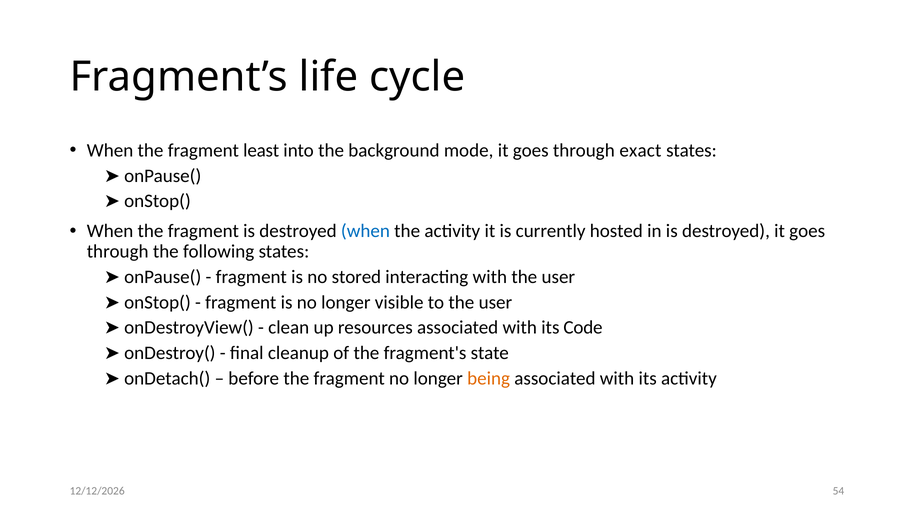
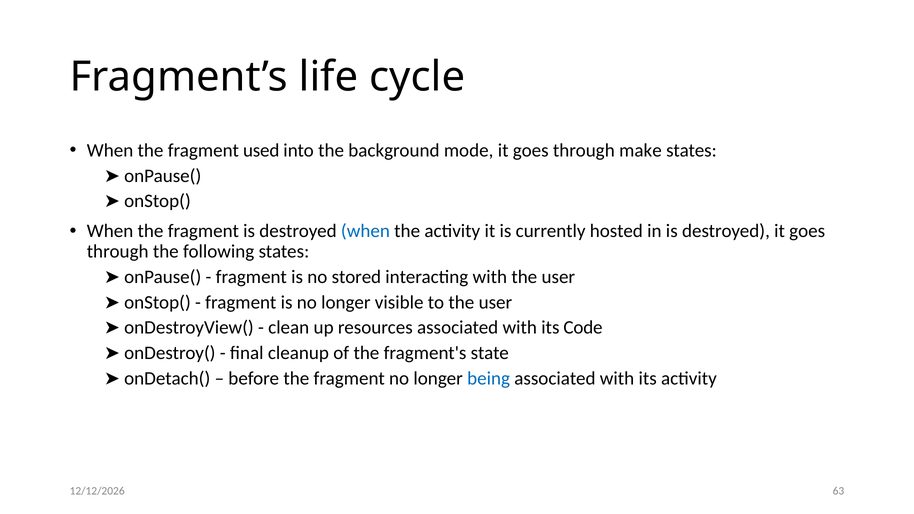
least: least -> used (261, 150)
exact: exact -> make (640, 150)
being colour: orange -> blue (489, 378)
54: 54 -> 63 (839, 491)
